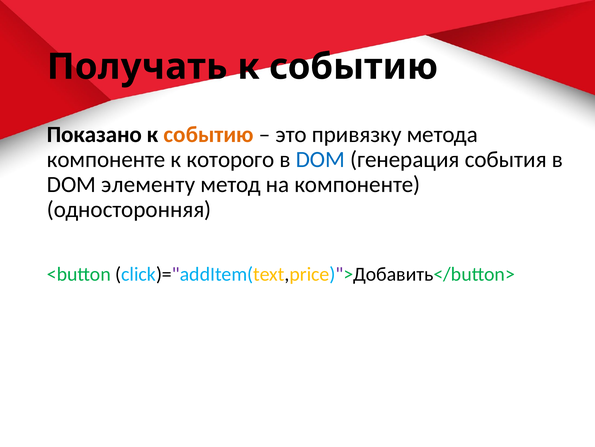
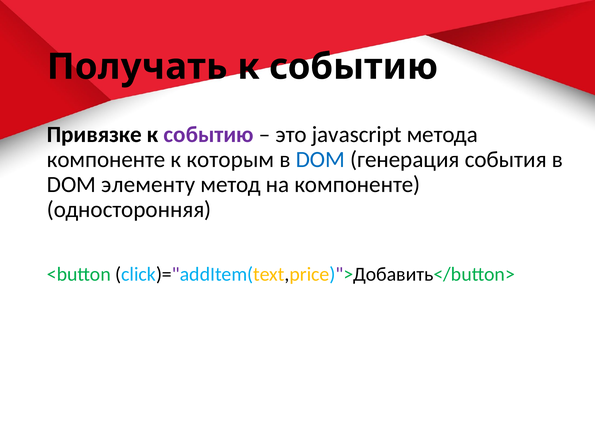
Показано: Показано -> Привязке (94, 134)
событию colour: orange -> purple (209, 134)
привязку: привязку -> javascript (357, 134)
которого: которого -> которым (230, 159)
